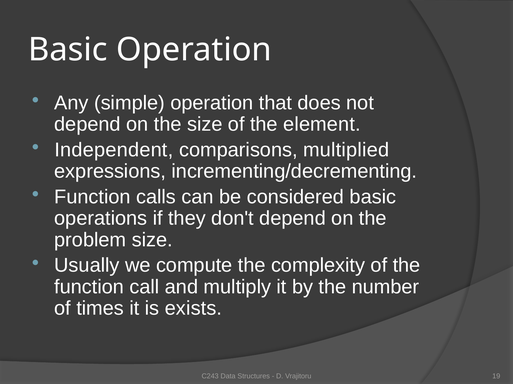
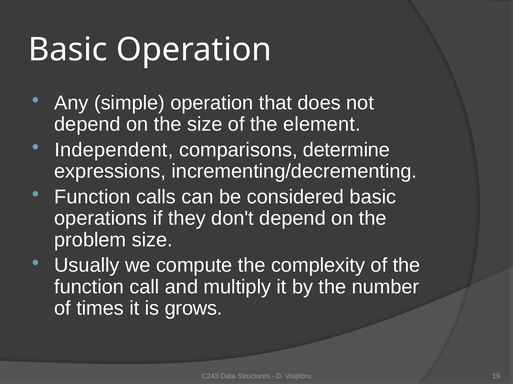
multiplied: multiplied -> determine (346, 150)
exists: exists -> grows (194, 309)
